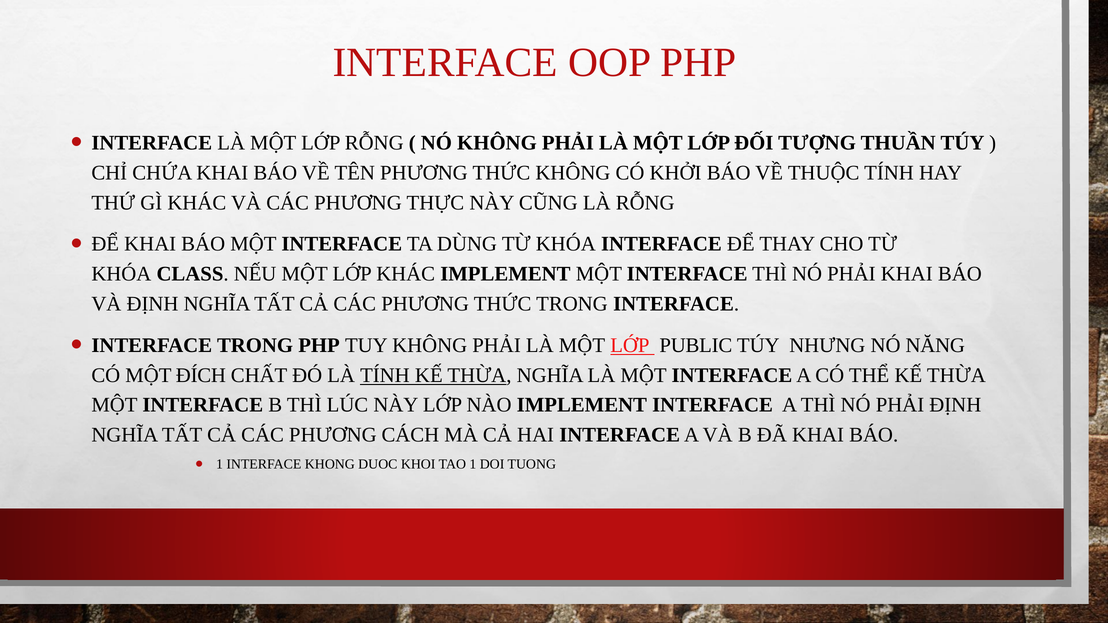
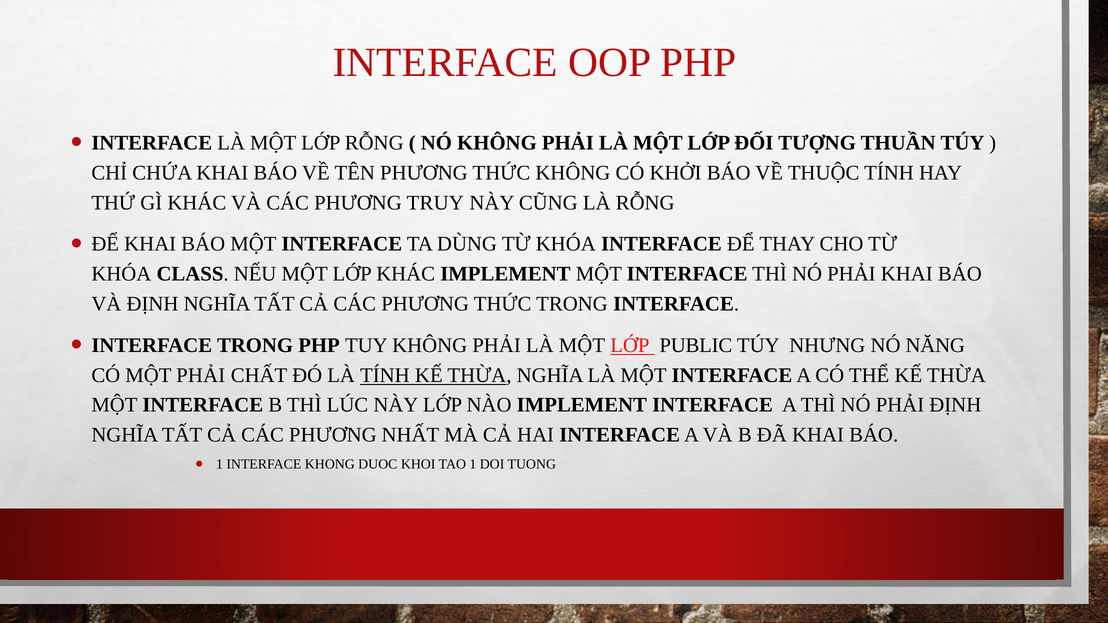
THỰC: THỰC -> TRUY (435, 203)
MỘT ĐÍCH: ĐÍCH -> PHẢI (201, 375)
CÁCH: CÁCH -> NHẤT (410, 435)
